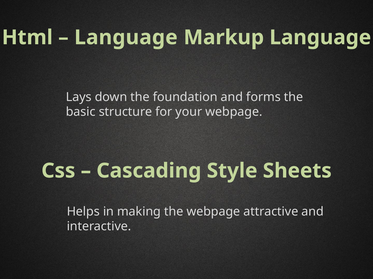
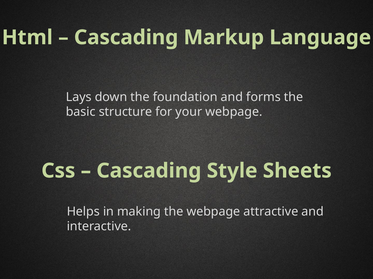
Language: Language -> Cascading (126, 38)
